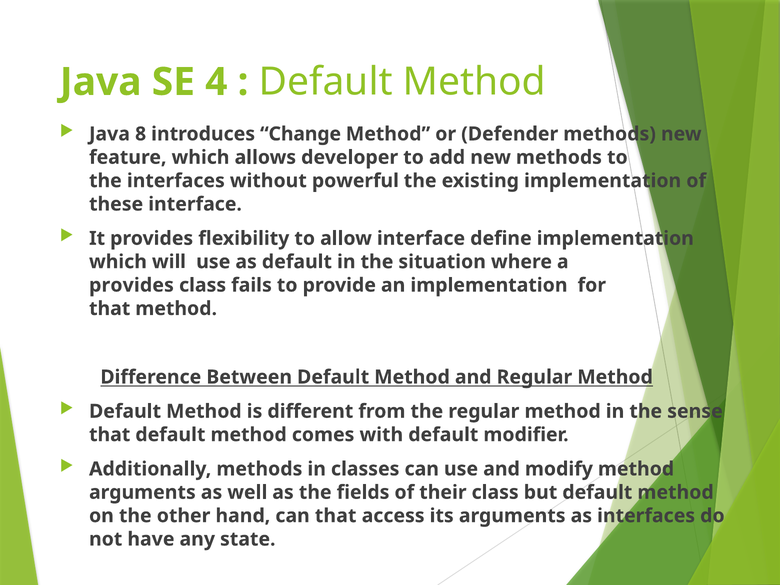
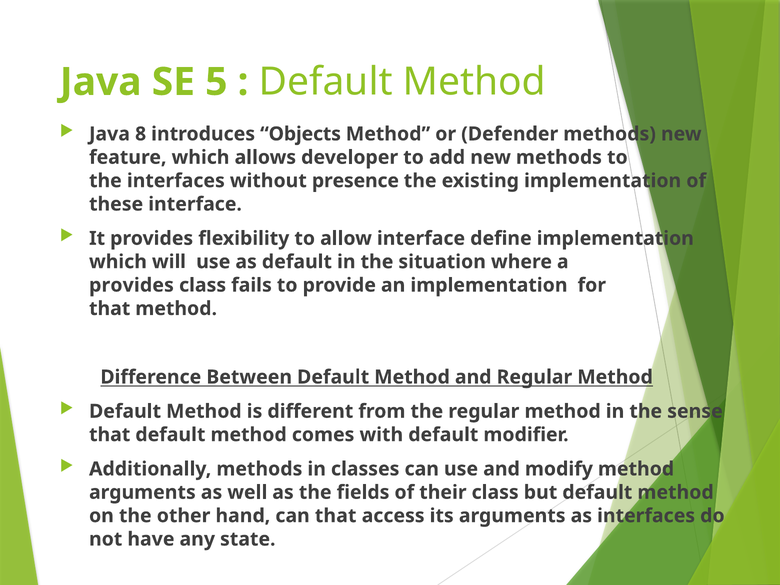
4: 4 -> 5 (216, 82)
Change: Change -> Objects (301, 134)
powerful: powerful -> presence (355, 181)
